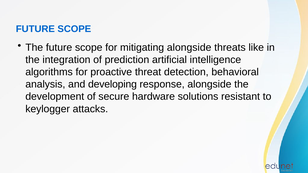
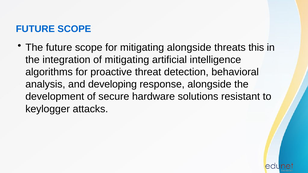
like: like -> this (256, 47)
of prediction: prediction -> mitigating (127, 60)
